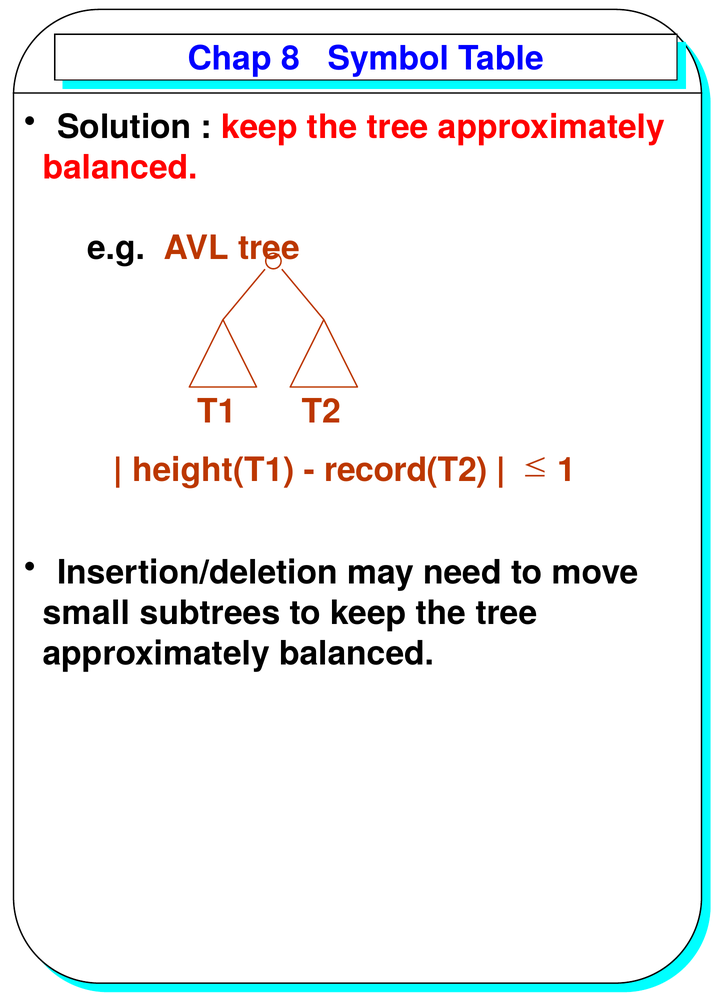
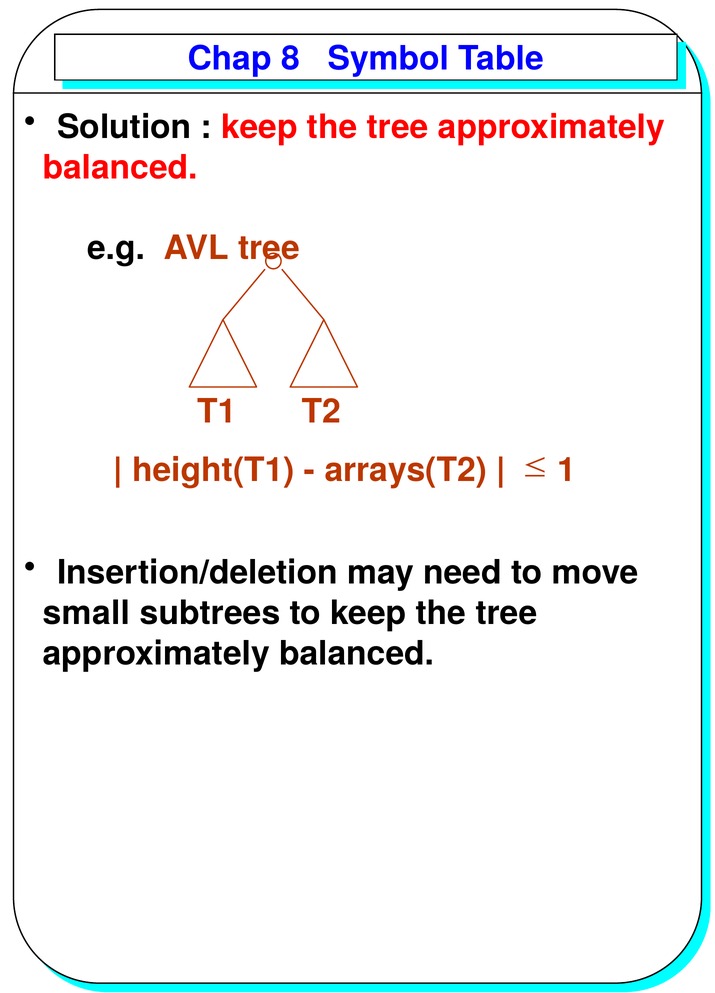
record(T2: record(T2 -> arrays(T2 (406, 470)
